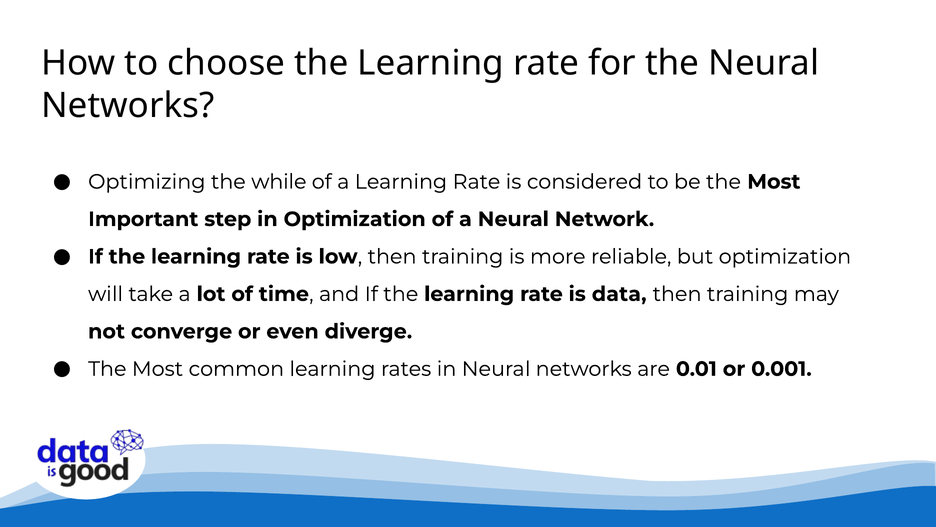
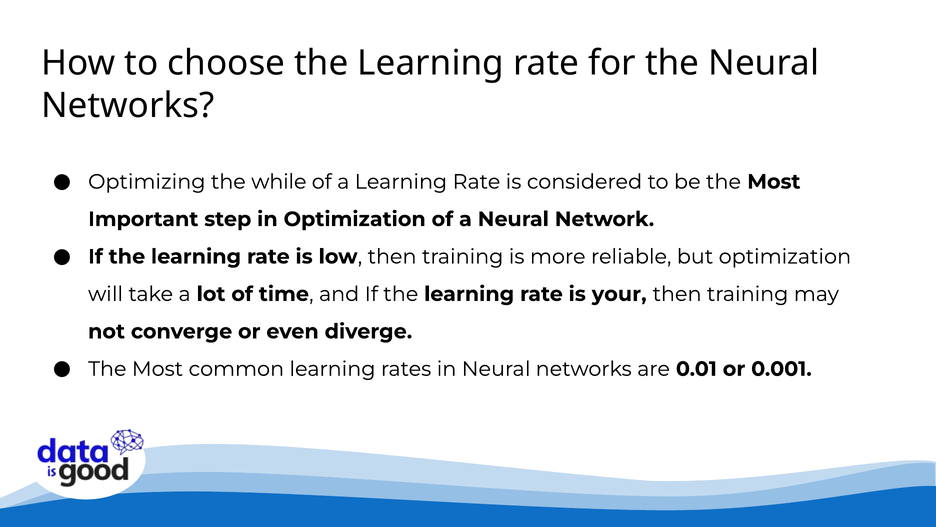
data: data -> your (619, 294)
